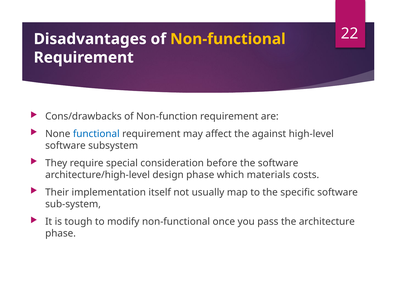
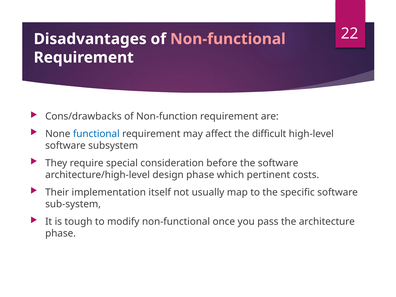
Non-functional colour: yellow -> pink (228, 39)
against: against -> difficult (269, 134)
materials: materials -> pertinent (268, 175)
